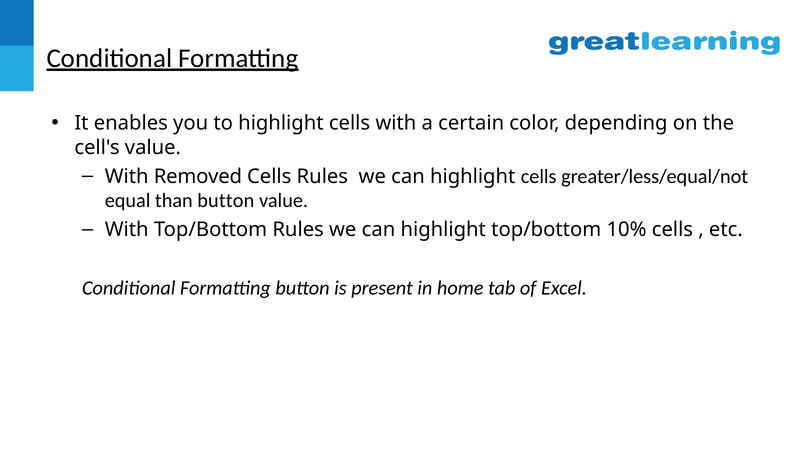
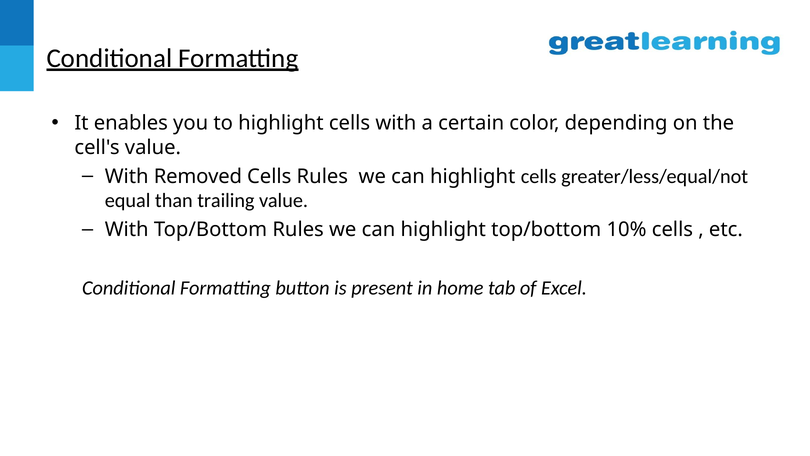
than button: button -> trailing (226, 201)
